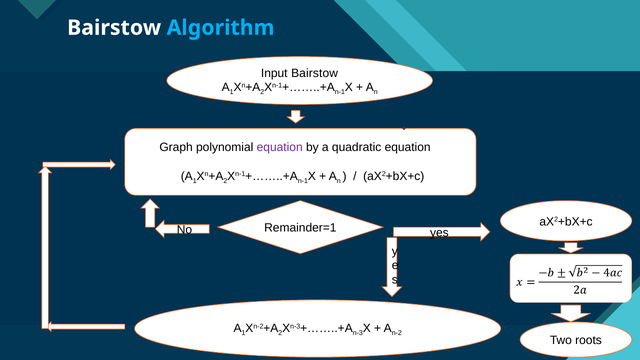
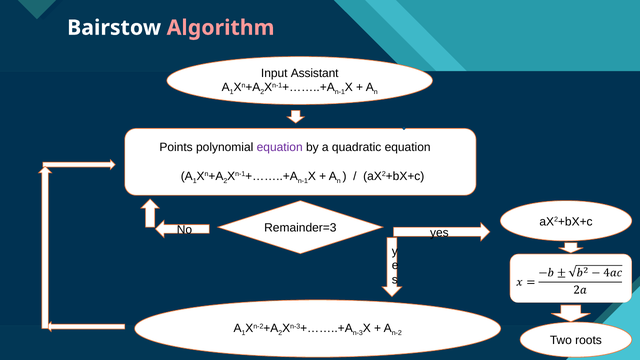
Algorithm colour: light blue -> pink (221, 28)
Input Bairstow: Bairstow -> Assistant (315, 73)
Graph: Graph -> Points (176, 147)
Remainder=1: Remainder=1 -> Remainder=3 (300, 228)
